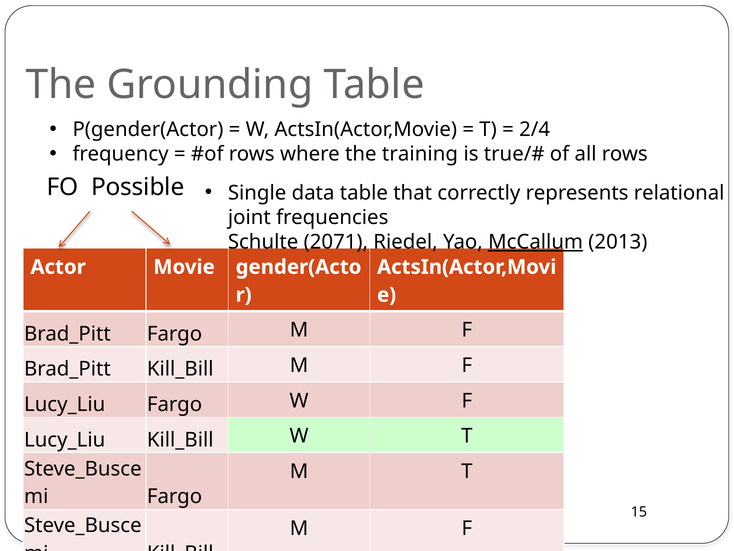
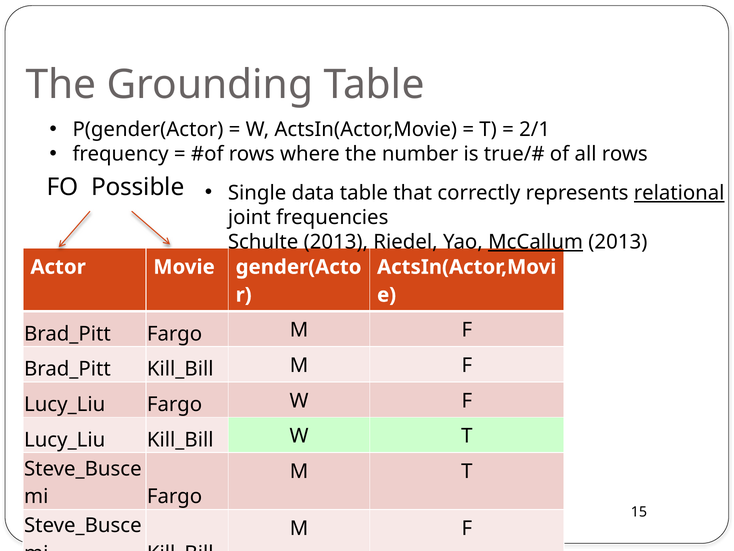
2/4: 2/4 -> 2/1 (535, 130)
training: training -> number (420, 154)
relational underline: none -> present (679, 193)
Schulte 2071: 2071 -> 2013 (336, 242)
